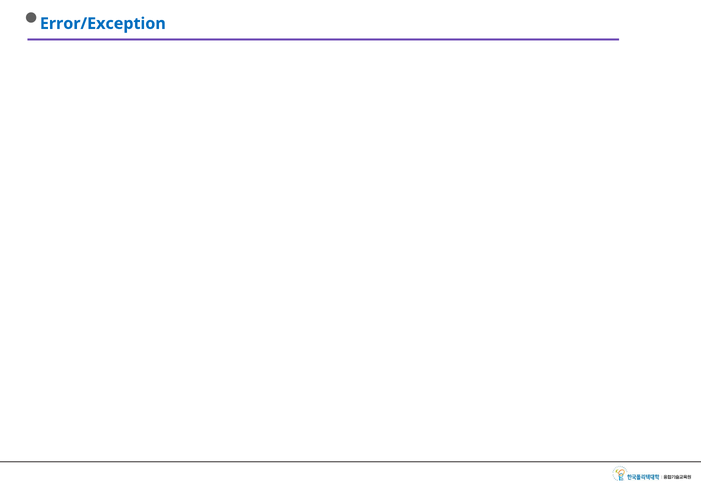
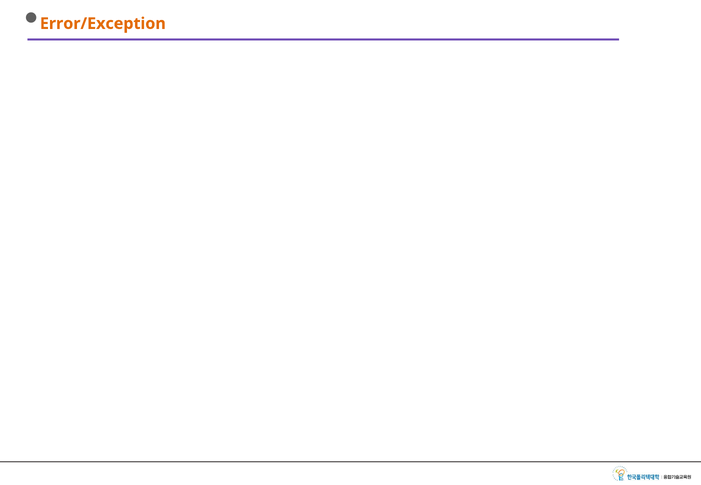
Error/Exception colour: blue -> orange (103, 24)
